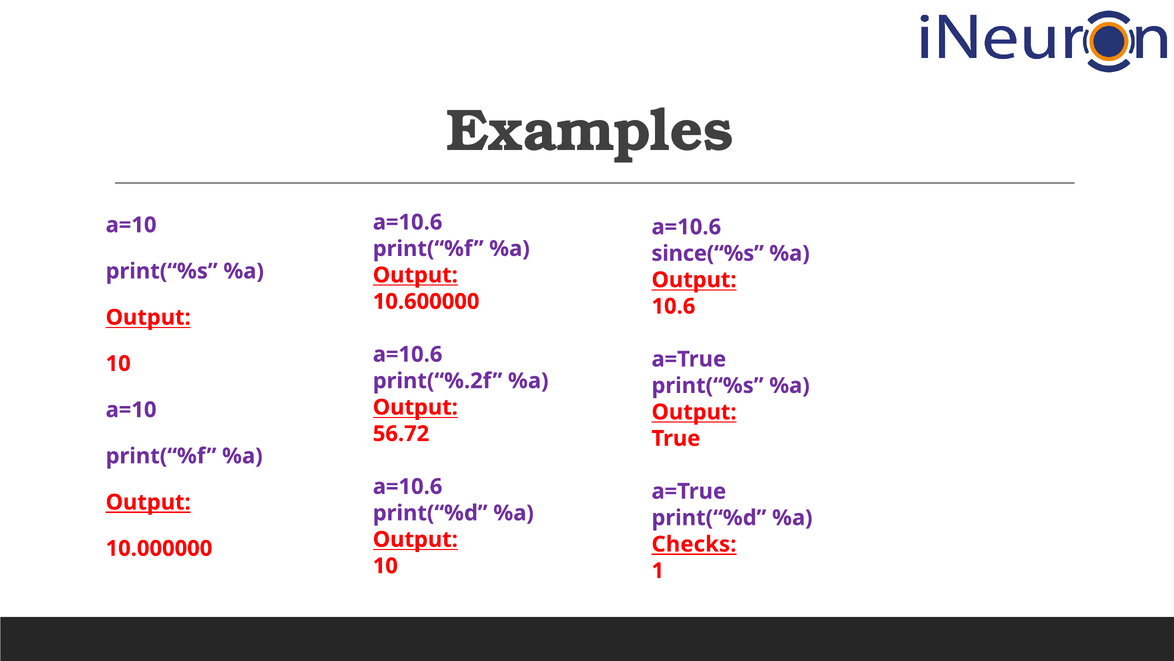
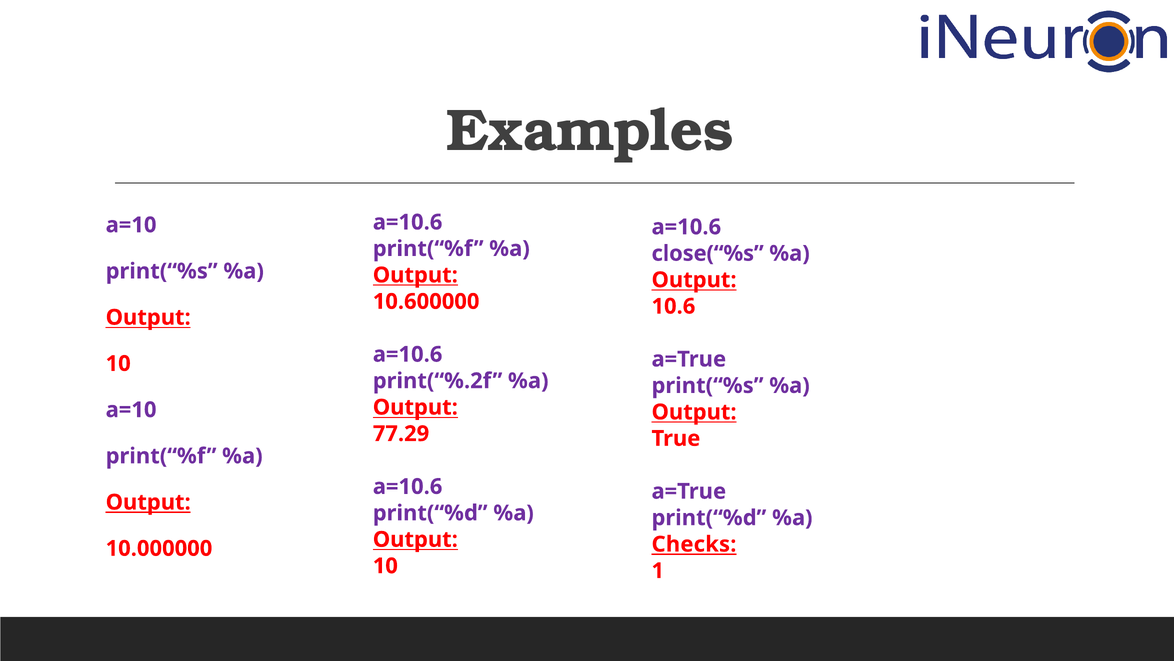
since(“%s: since(“%s -> close(“%s (708, 253)
56.72: 56.72 -> 77.29 (401, 433)
